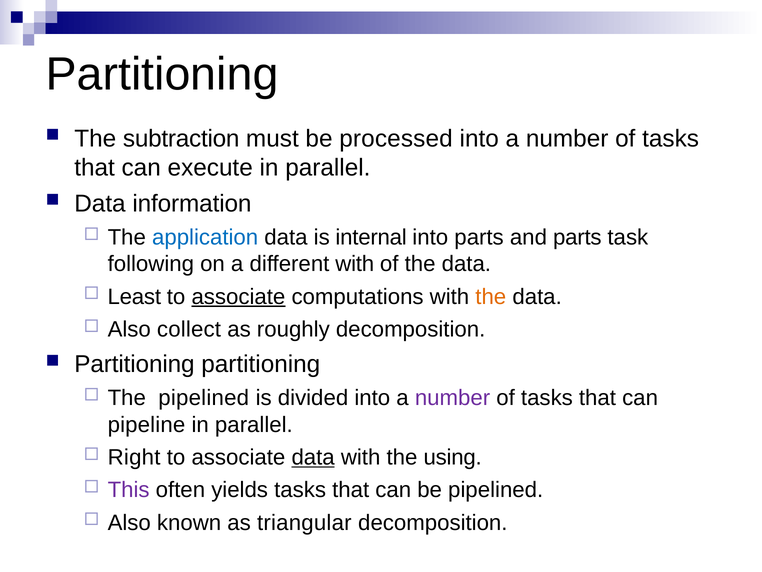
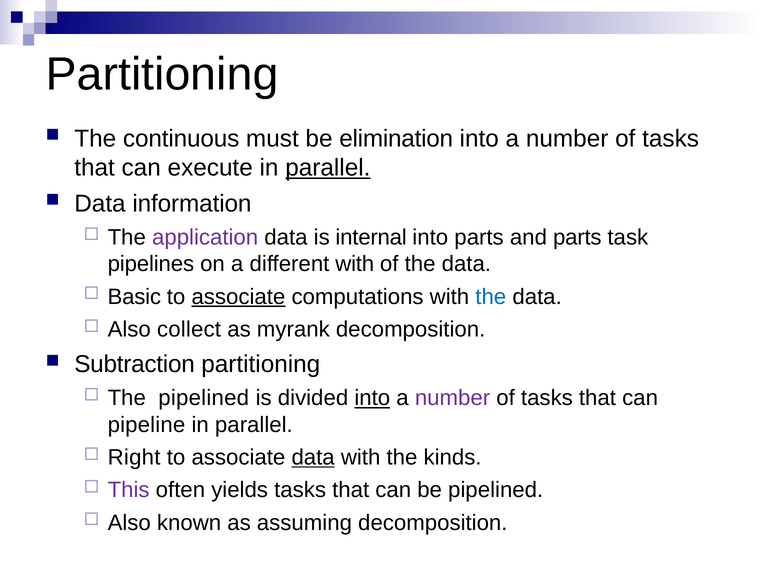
subtraction: subtraction -> continuous (181, 138)
processed: processed -> elimination (396, 138)
parallel underline: none -> present (328, 168)
application colour: blue -> purple (205, 237)
following: following -> pipelines (151, 264)
Least: Least -> Basic (134, 297)
the colour: orange -> blue (491, 297)
roughly: roughly -> myrank (293, 329)
Partitioning: Partitioning -> Subtraction (135, 364)
into underline: none -> present (372, 398)
using: using -> kinds (453, 457)
triangular: triangular -> assuming (304, 522)
